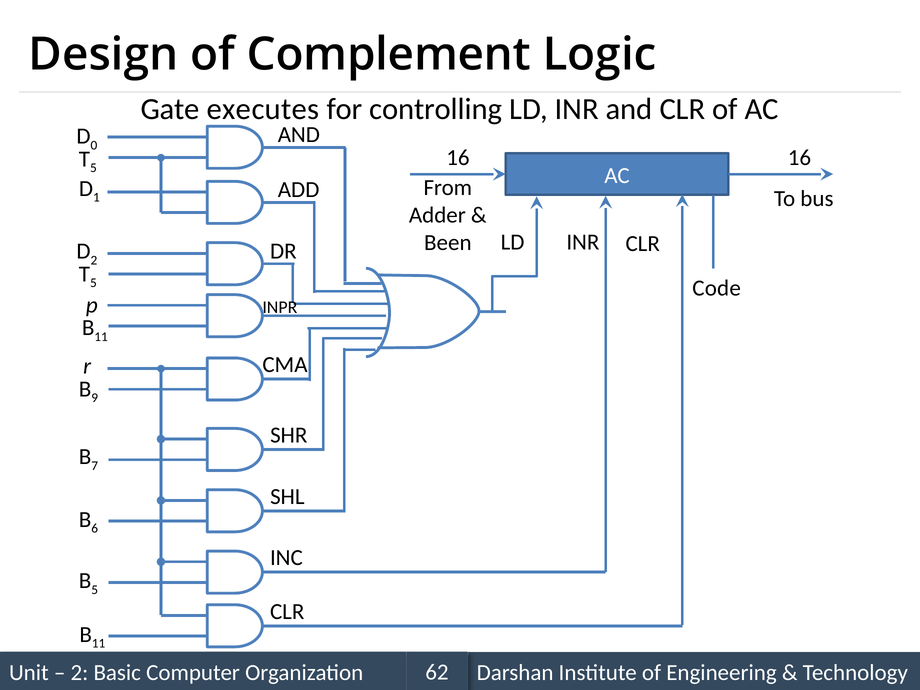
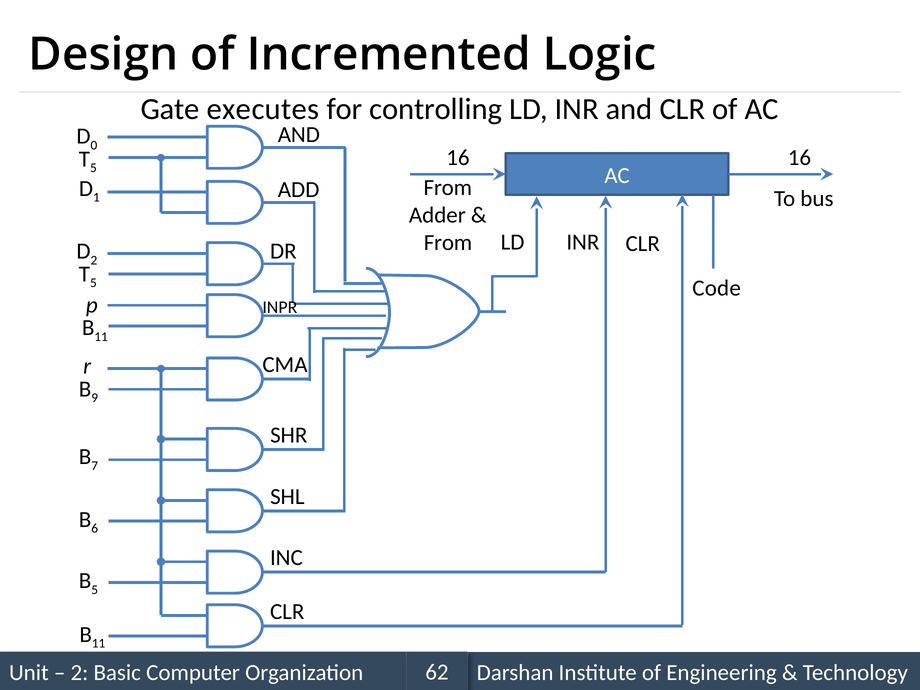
Complement: Complement -> Incremented (389, 55)
Been: Been -> From (448, 243)
